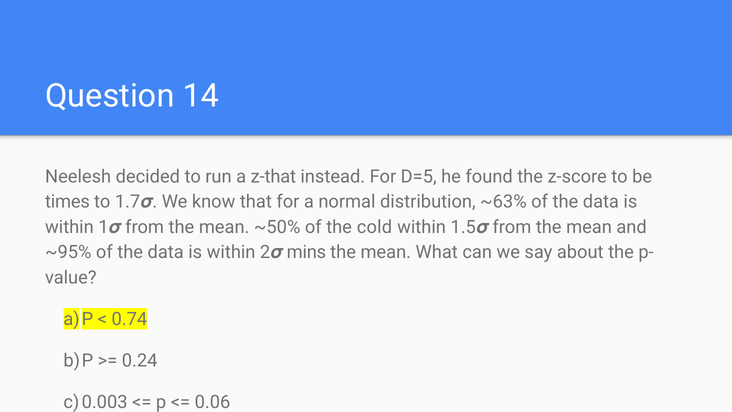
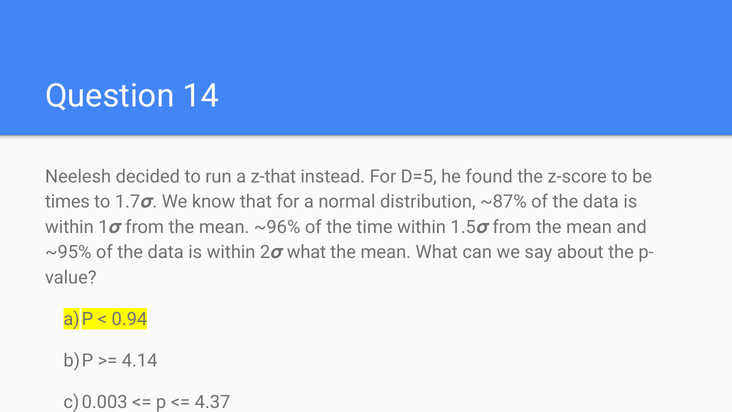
~63%: ~63% -> ~87% (503, 202)
~50%: ~50% -> ~96% (277, 227)
cold: cold -> time (375, 227)
mins: mins -> what (306, 252)
0.74: 0.74 -> 0.94 (129, 319)
0.24: 0.24 -> 4.14 (140, 360)
0.06: 0.06 -> 4.37 (212, 402)
